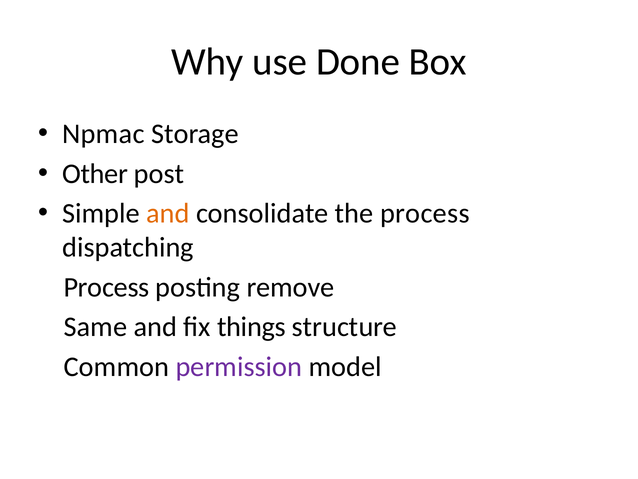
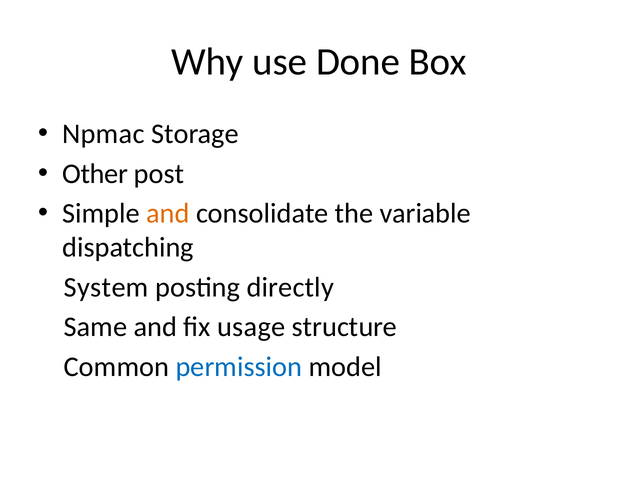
the process: process -> variable (425, 213)
Process: Process -> System (106, 287)
remove: remove -> directly (290, 287)
things: things -> usage (251, 327)
permission colour: purple -> blue (239, 366)
